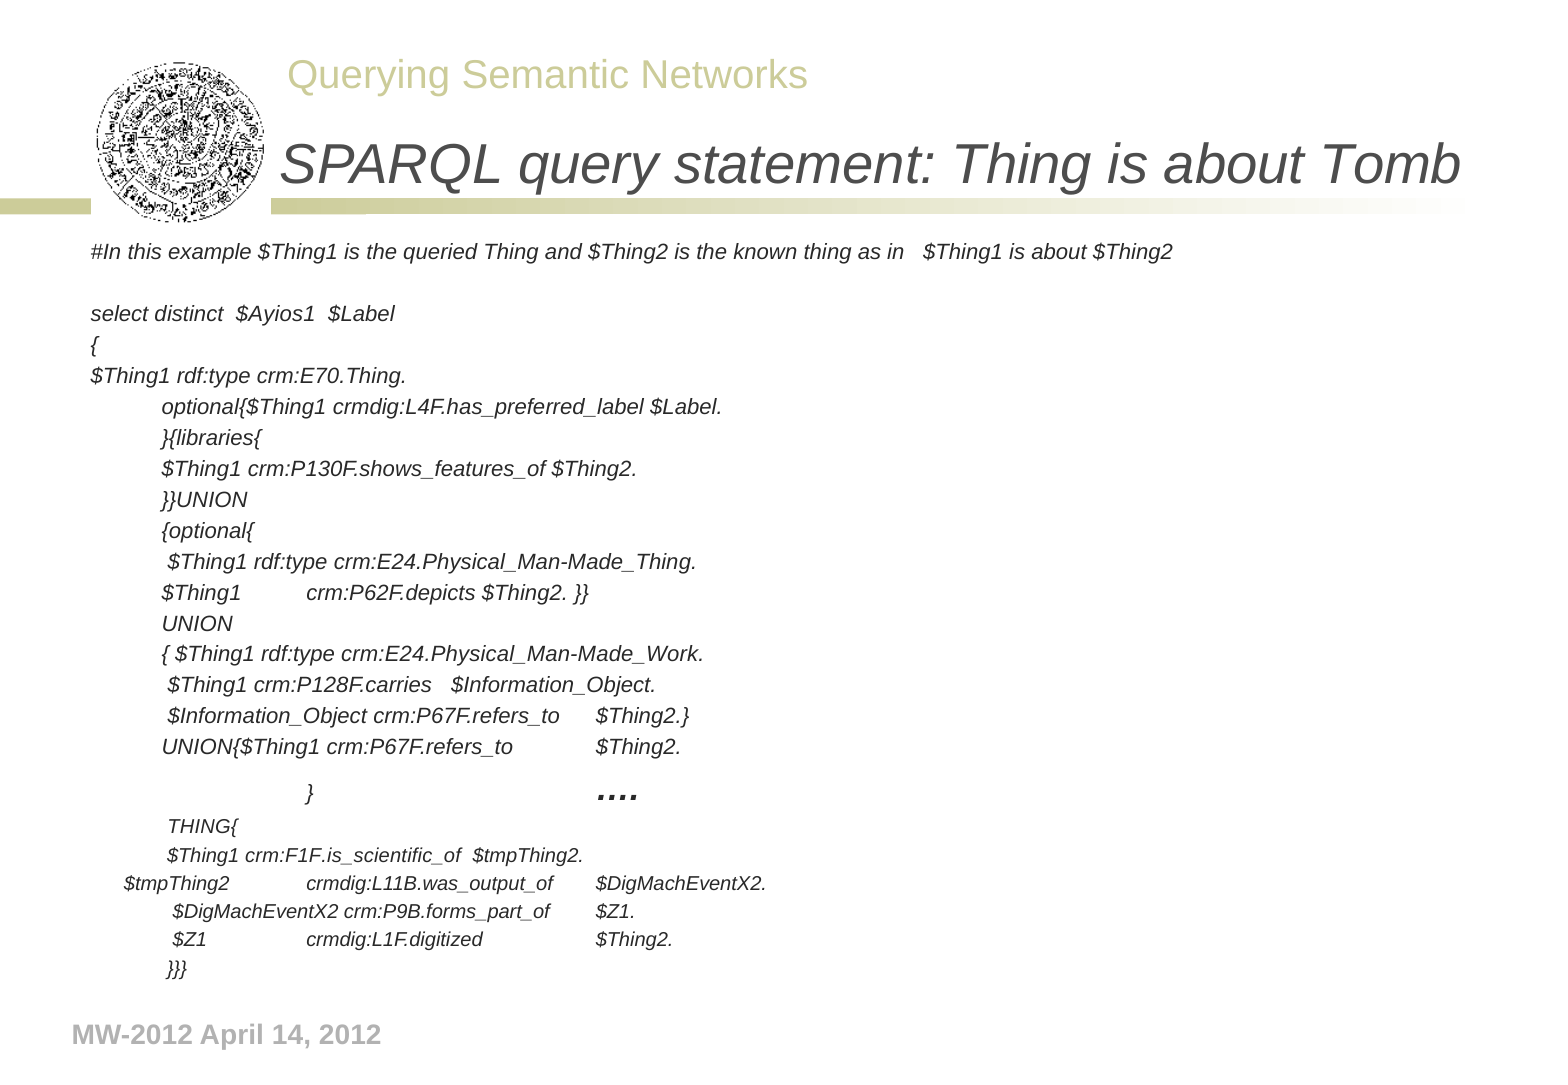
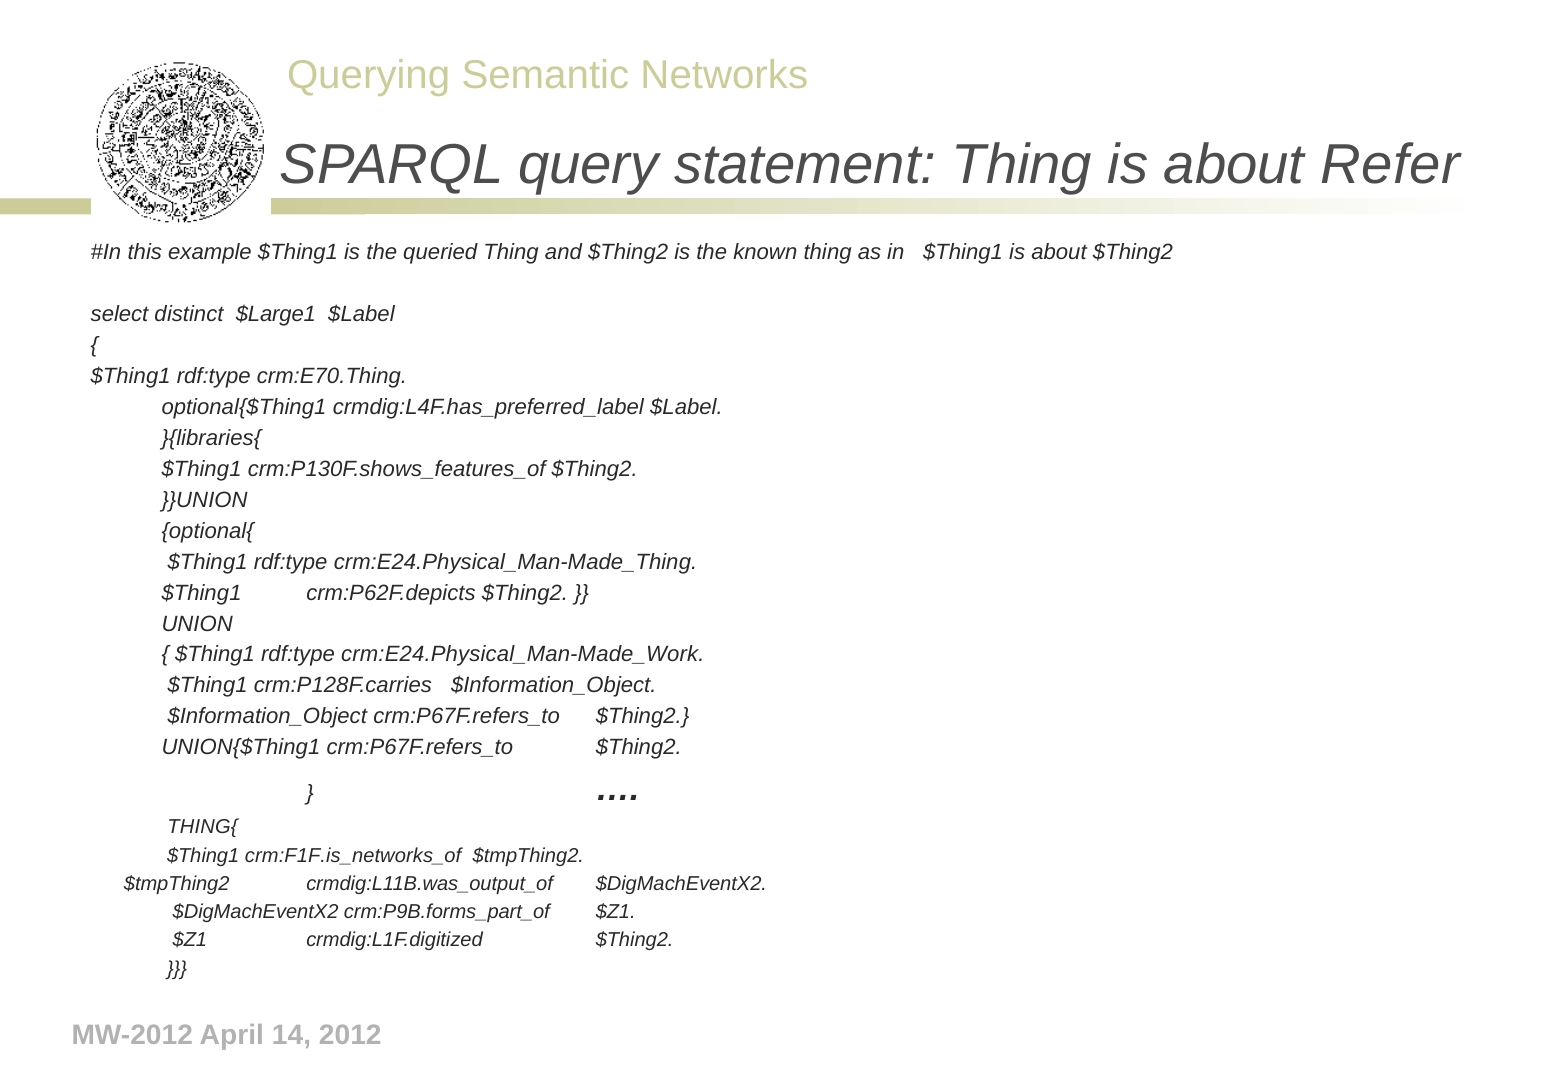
Tomb: Tomb -> Refer (1390, 165)
$Ayios1: $Ayios1 -> $Large1 (276, 314)
crm:F1F.is_scientific_of: crm:F1F.is_scientific_of -> crm:F1F.is_networks_of (353, 856)
